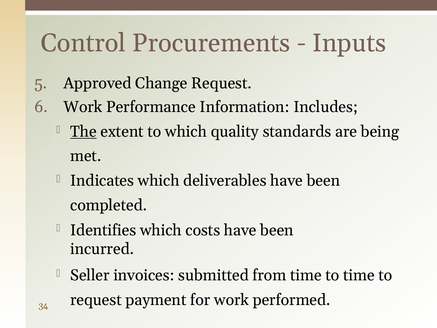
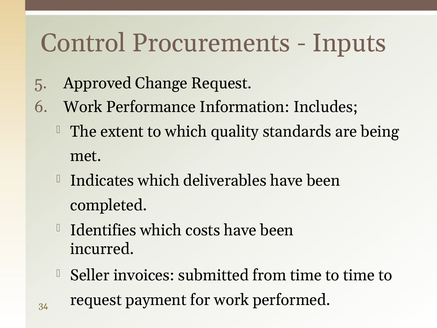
The underline: present -> none (83, 131)
